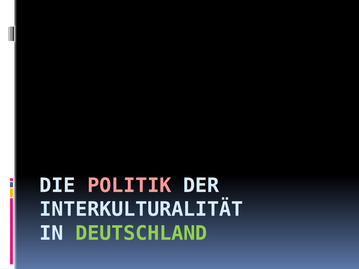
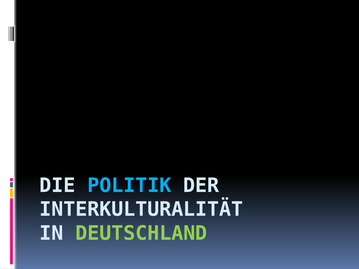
POLITIK colour: pink -> light blue (129, 186)
